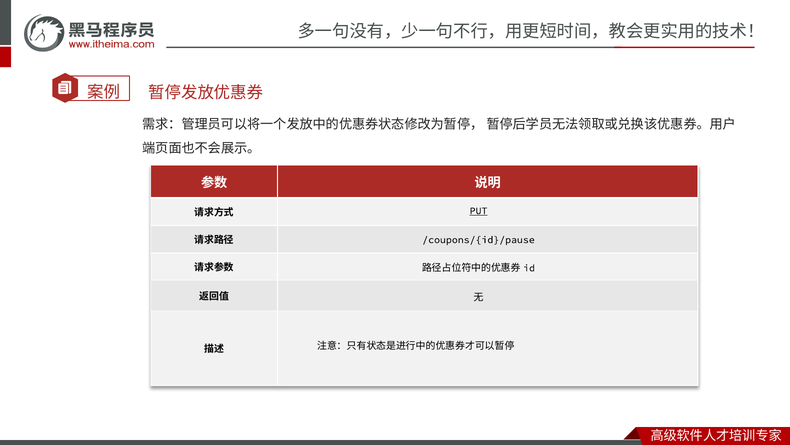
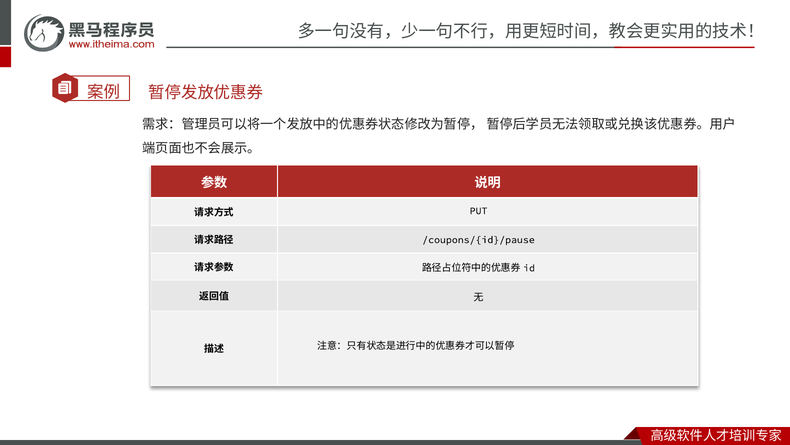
PUT underline: present -> none (479, 211)
